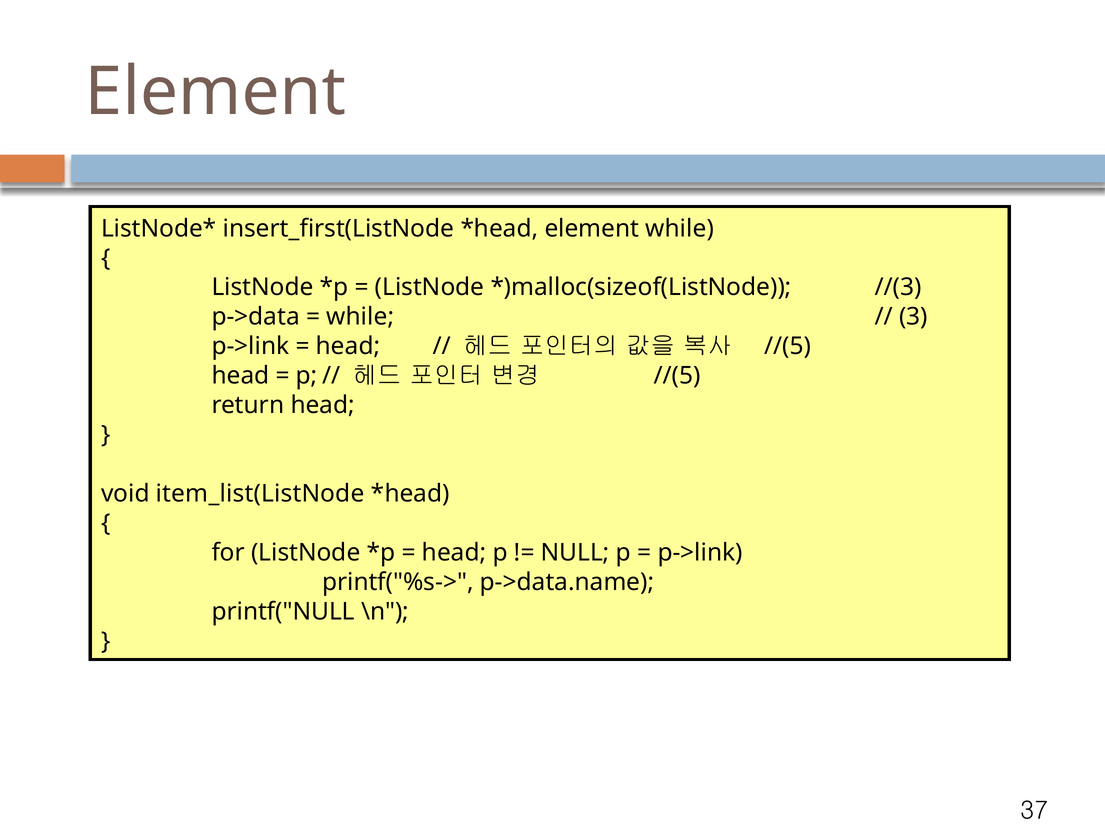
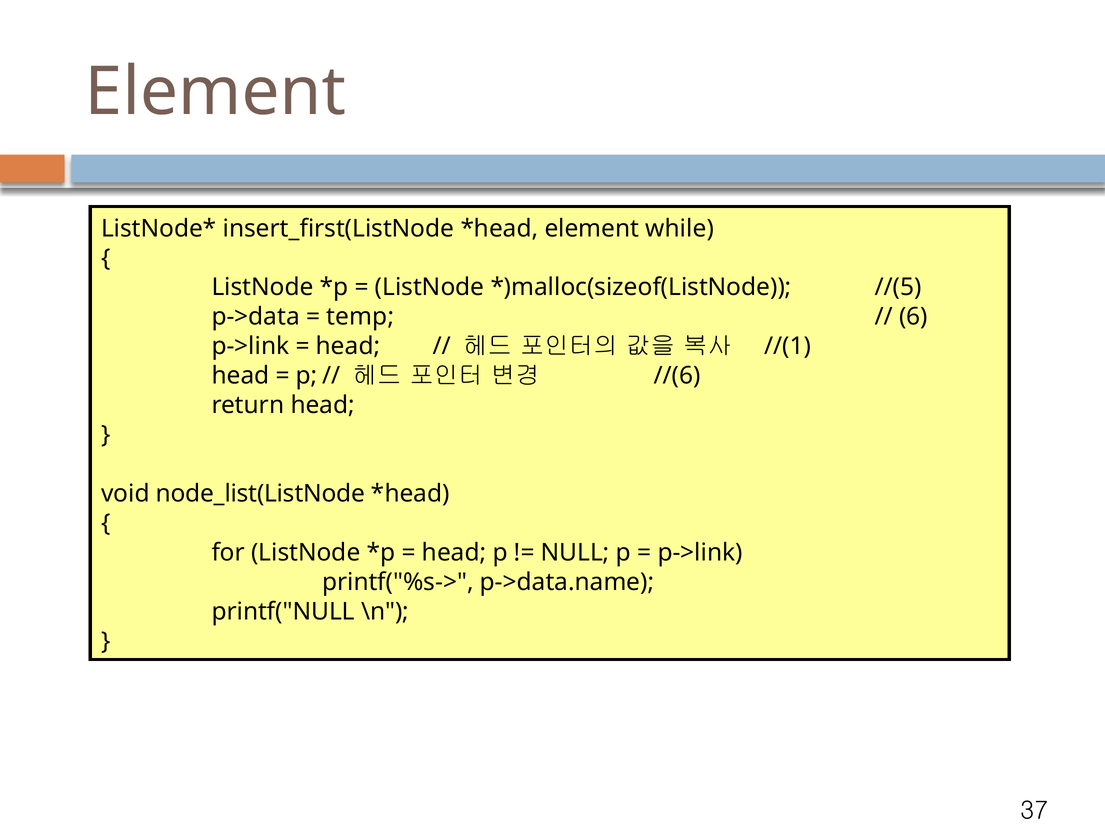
//(3: //(3 -> //(5 (898, 287)
while: while -> temp (360, 317)
3: 3 -> 6 (913, 317)
//(5: //(5 -> //(1 (788, 346)
//(5: //(5 -> //(6 (677, 376)
item_list(ListNode: item_list(ListNode -> node_list(ListNode (260, 493)
